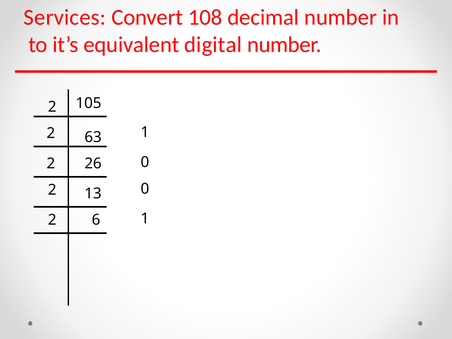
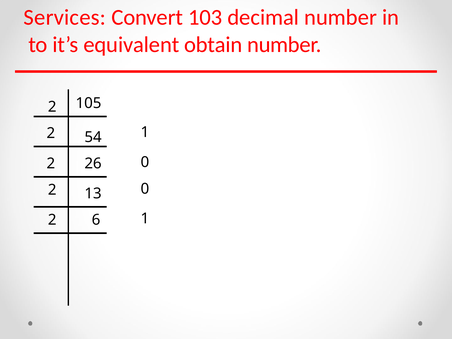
108: 108 -> 103 (205, 17)
digital: digital -> obtain (213, 45)
63: 63 -> 54 (93, 137)
